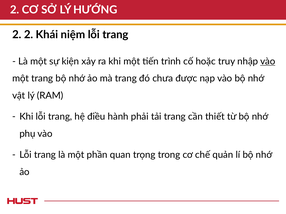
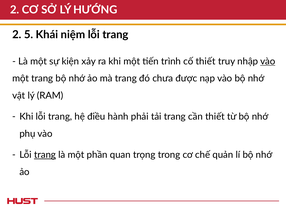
2 2: 2 -> 5 (29, 35)
cố hoặc: hoặc -> thiết (206, 61)
trang underline: none -> present (45, 155)
